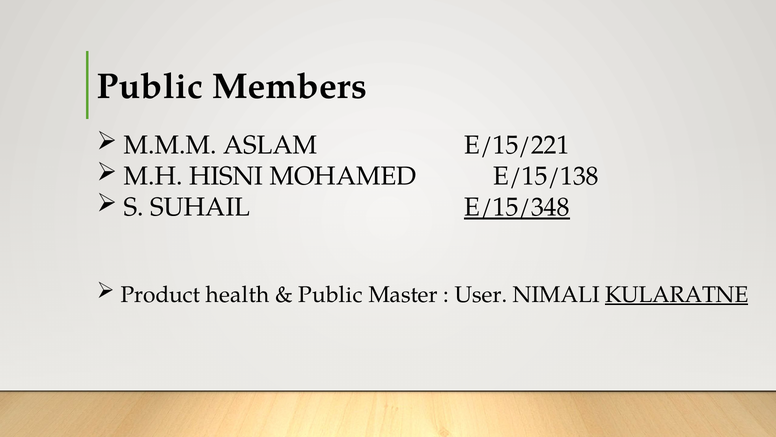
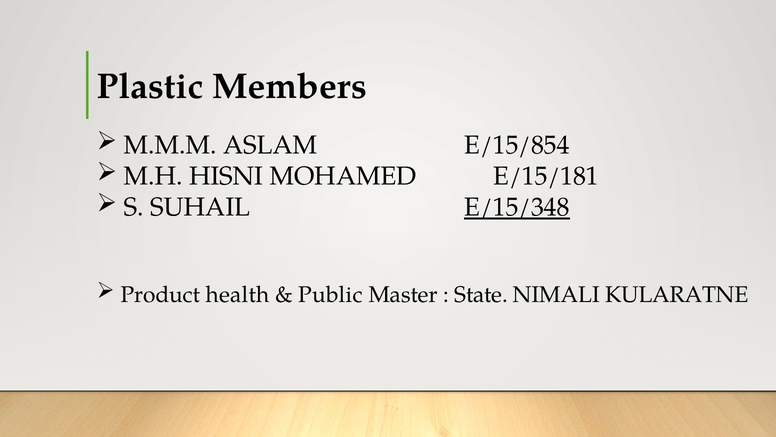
Public: Public -> Plastic (150, 87)
E/15/221: E/15/221 -> E/15/854 (517, 145)
E/15/138: E/15/138 -> E/15/181 (546, 176)
User: User -> State (481, 294)
KULARATNE underline: present -> none (677, 294)
